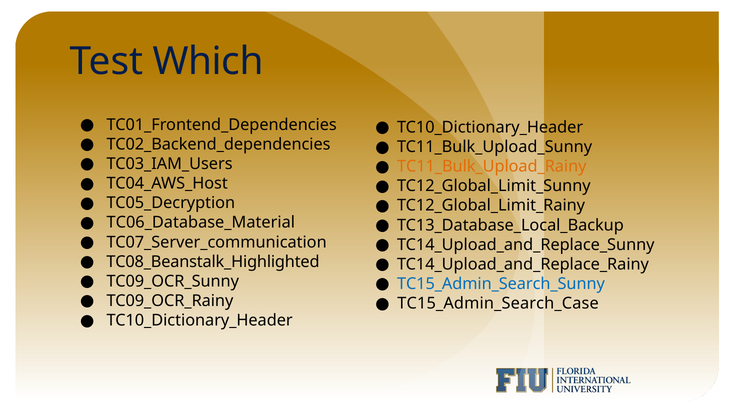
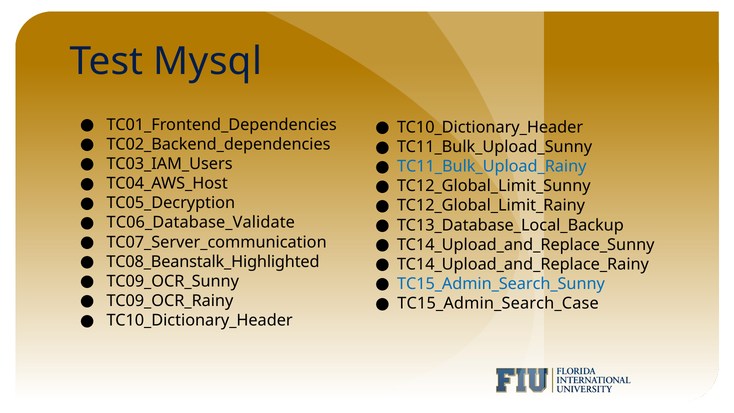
Which: Which -> Mysql (208, 62)
TC11_Bulk_Upload_Rainy colour: orange -> blue (492, 166)
TC06_Database_Material: TC06_Database_Material -> TC06_Database_Validate (201, 223)
